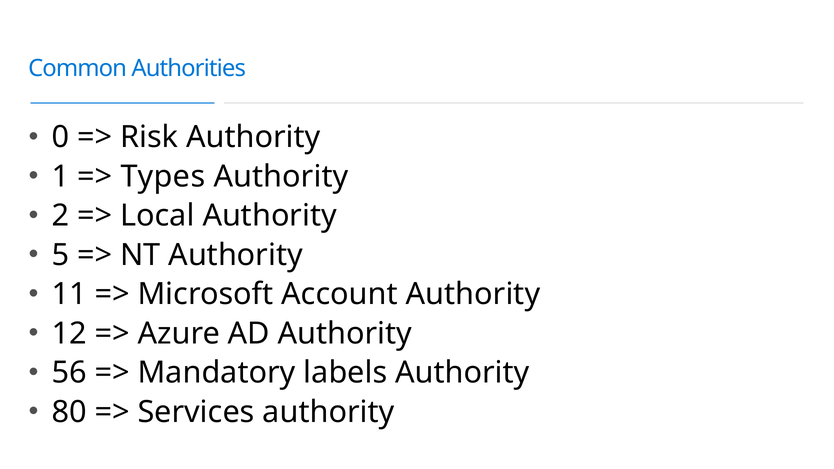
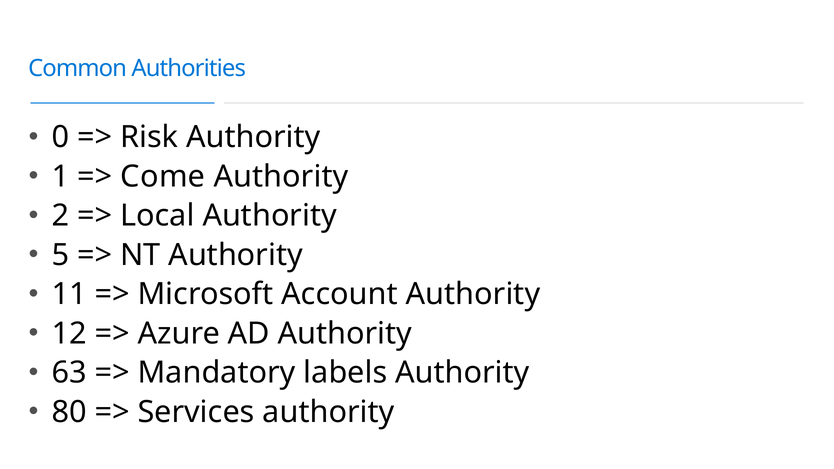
Types: Types -> Come (163, 177)
56: 56 -> 63 (69, 373)
